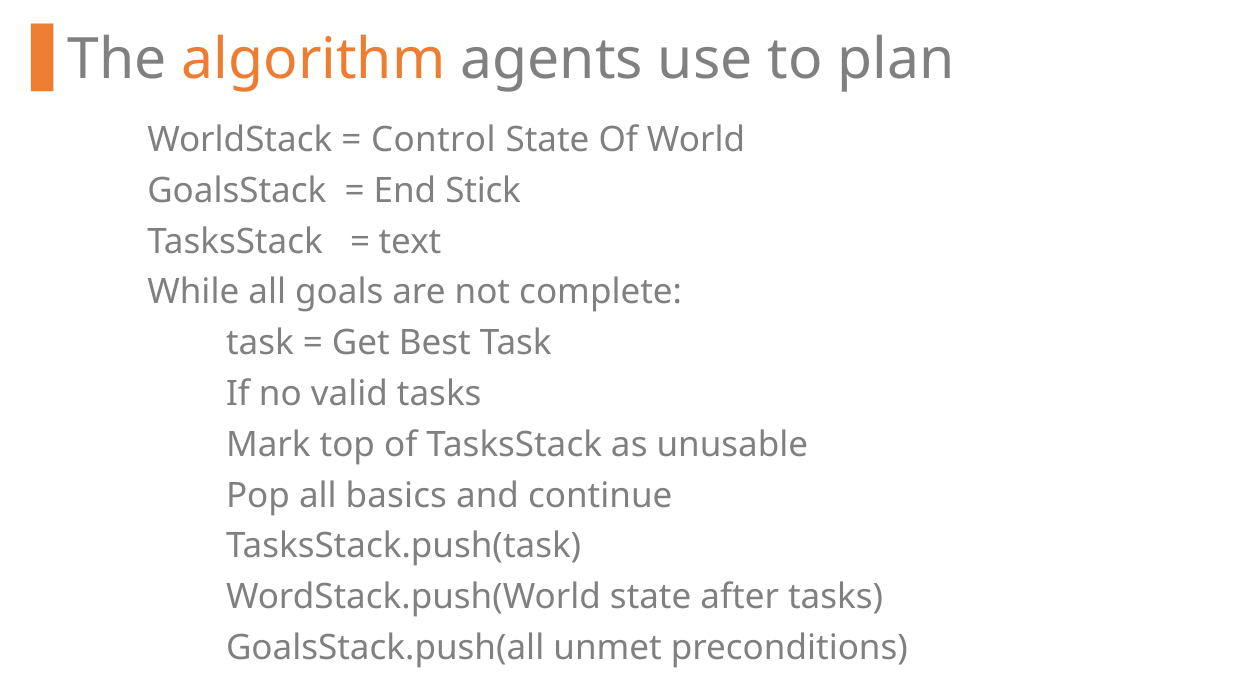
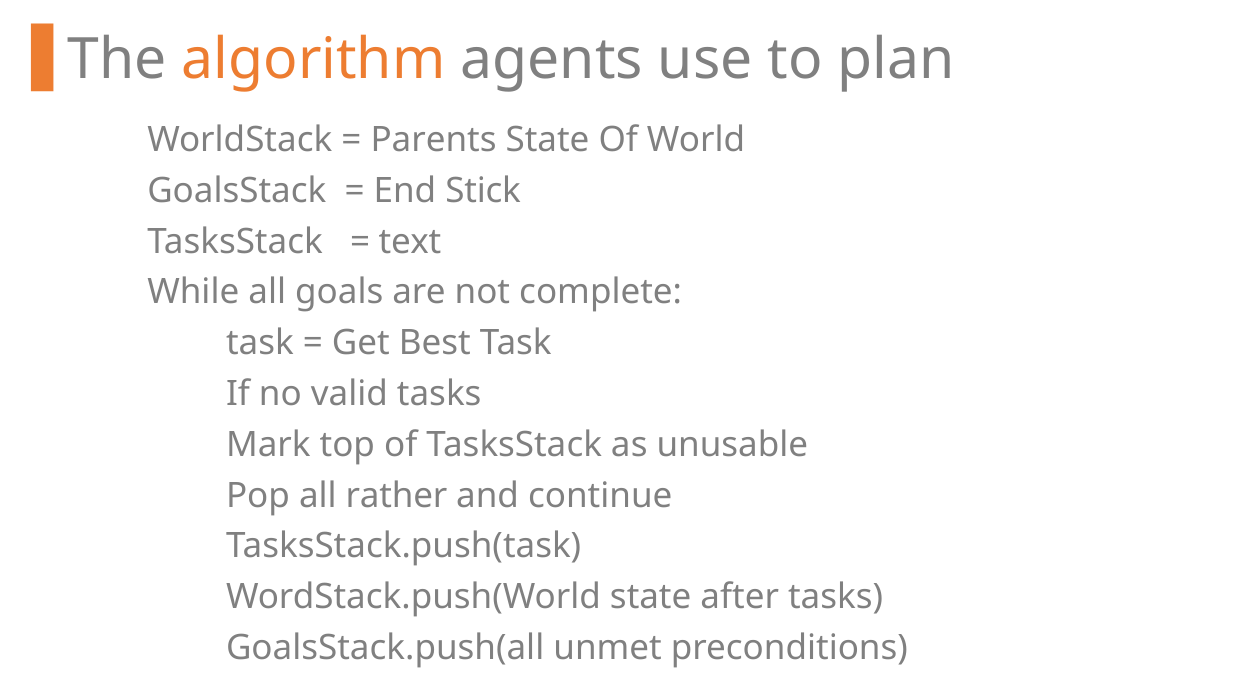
Control: Control -> Parents (434, 140)
basics: basics -> rather (397, 496)
